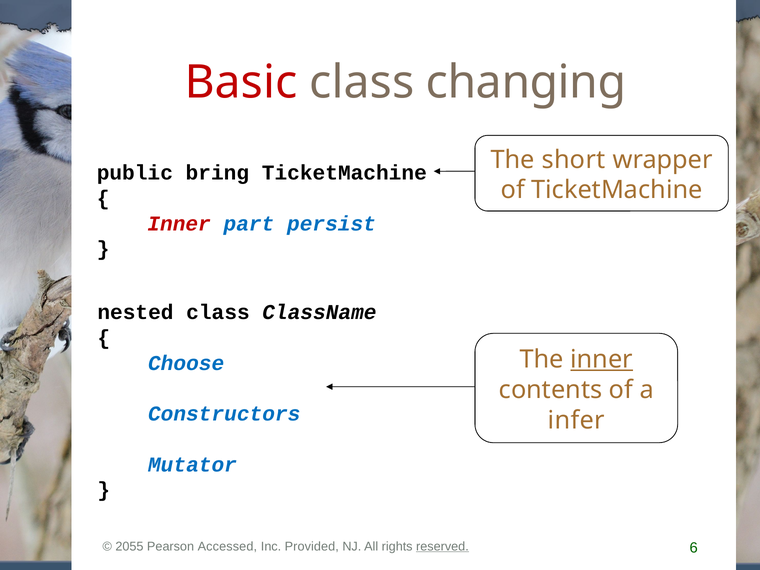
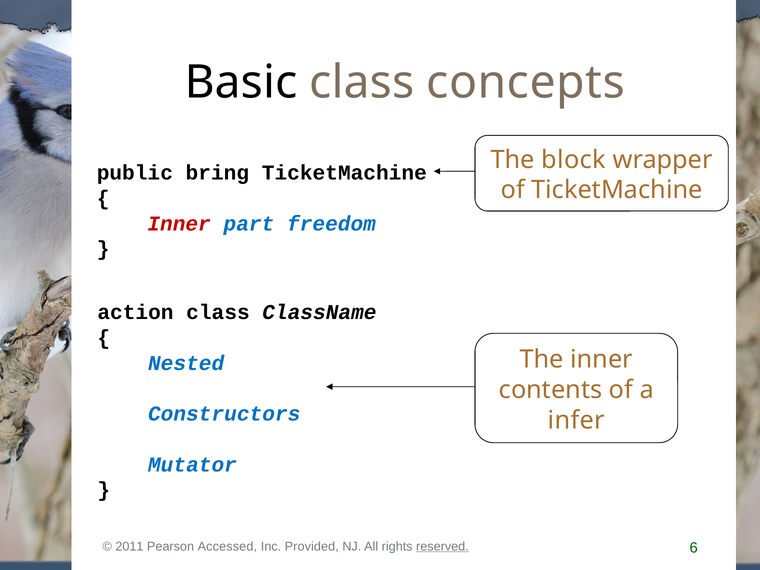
Basic colour: red -> black (241, 82)
changing: changing -> concepts (526, 82)
short: short -> block (574, 160)
persist: persist -> freedom (331, 224)
nested: nested -> action (135, 312)
inner underline: present -> none (602, 359)
Choose: Choose -> Nested (186, 363)
2055: 2055 -> 2011 (129, 546)
